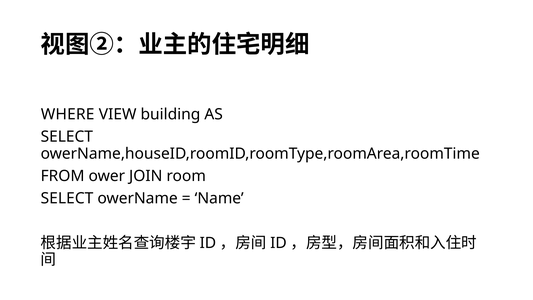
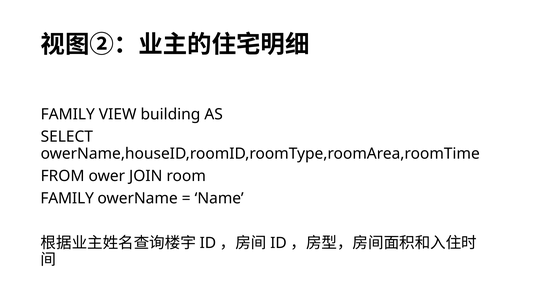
WHERE: WHERE -> FAMILY (68, 114)
SELECT: SELECT -> FAMILY (67, 198)
